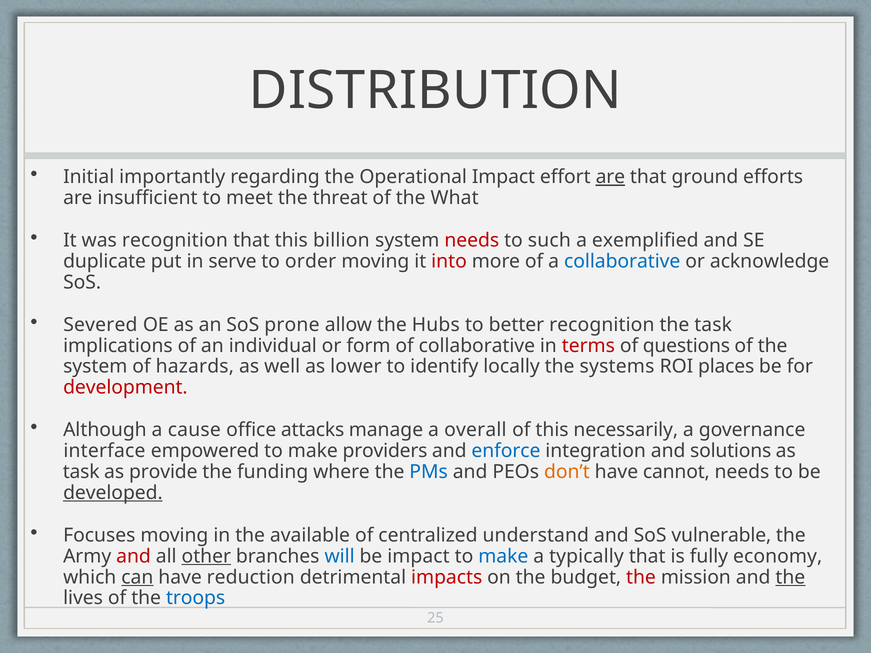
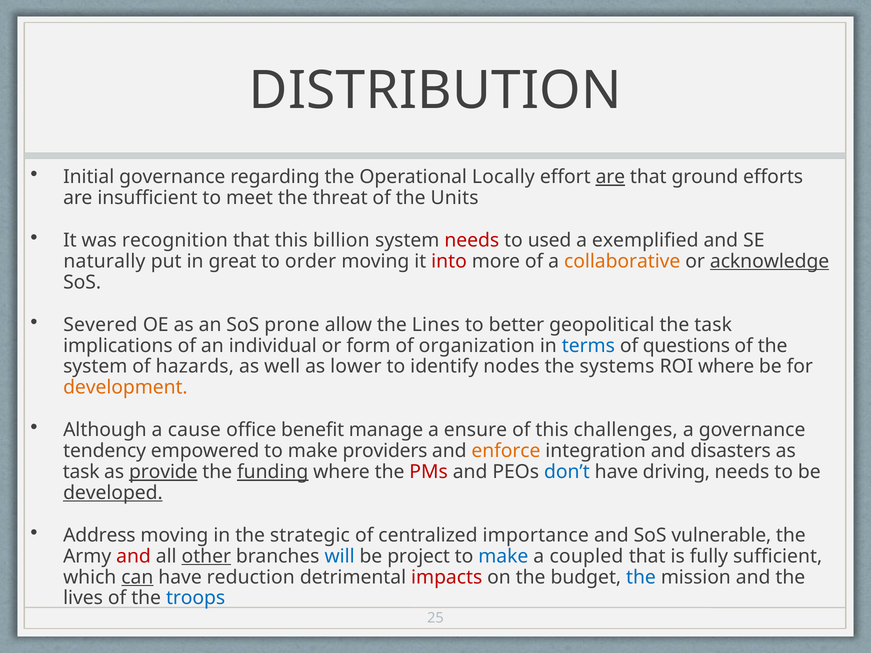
Initial importantly: importantly -> governance (172, 177)
Operational Impact: Impact -> Locally (503, 177)
What: What -> Units (455, 198)
such: such -> used (550, 241)
duplicate: duplicate -> naturally (104, 261)
serve: serve -> great (232, 261)
collaborative colour: blue -> orange (622, 261)
acknowledge underline: none -> present (770, 261)
Hubs: Hubs -> Lines (436, 325)
better recognition: recognition -> geopolitical (602, 325)
of collaborative: collaborative -> organization (477, 346)
terms colour: red -> blue (588, 346)
locally: locally -> nodes (511, 367)
ROI places: places -> where (726, 367)
development colour: red -> orange (125, 388)
attacks: attacks -> benefit (313, 430)
overall: overall -> ensure (475, 430)
necessarily: necessarily -> challenges (626, 430)
interface: interface -> tendency (105, 451)
enforce colour: blue -> orange (506, 451)
solutions: solutions -> disasters (731, 451)
provide underline: none -> present (163, 472)
funding underline: none -> present (273, 472)
PMs colour: blue -> red (429, 472)
don’t colour: orange -> blue (567, 472)
cannot: cannot -> driving (676, 472)
Focuses: Focuses -> Address (99, 536)
available: available -> strategic (310, 536)
understand: understand -> importance (536, 536)
be impact: impact -> project (419, 556)
typically: typically -> coupled (586, 556)
economy: economy -> sufficient (778, 556)
the colour: red -> blue (641, 577)
the underline: present -> none (790, 577)
